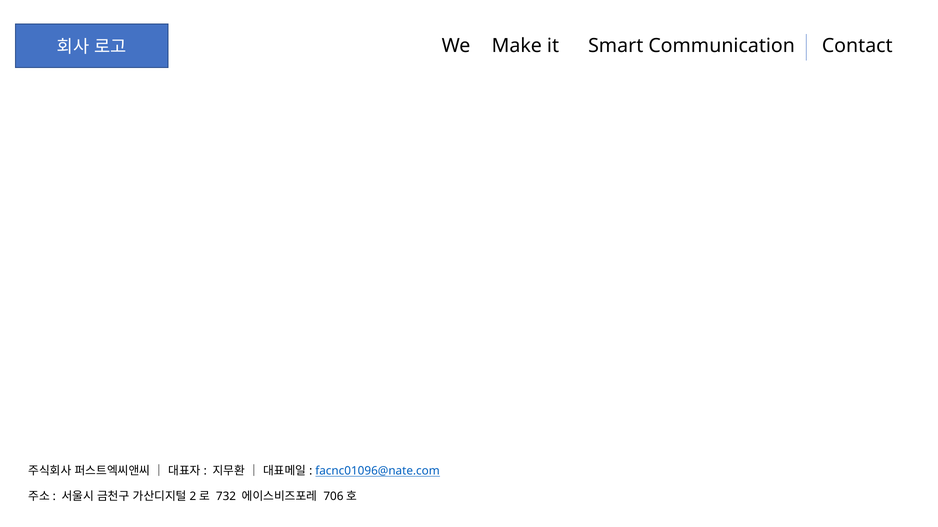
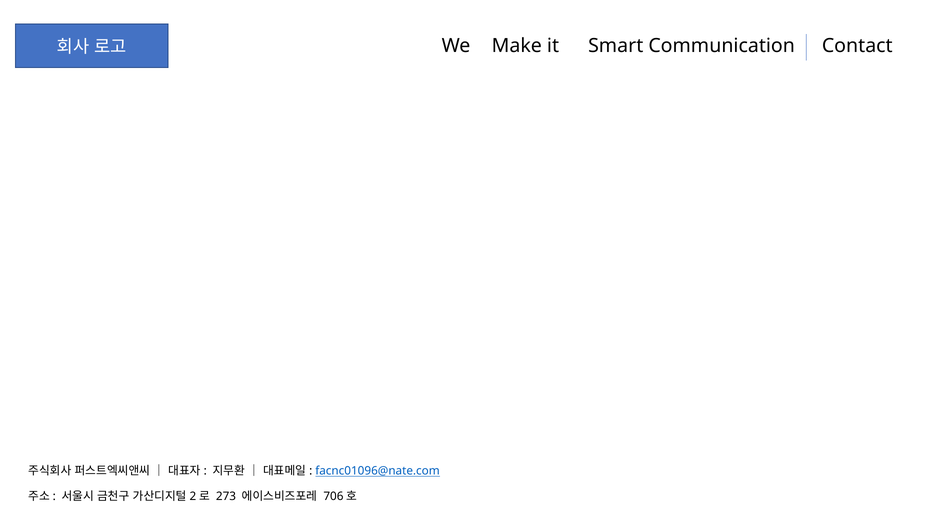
732: 732 -> 273 (226, 497)
